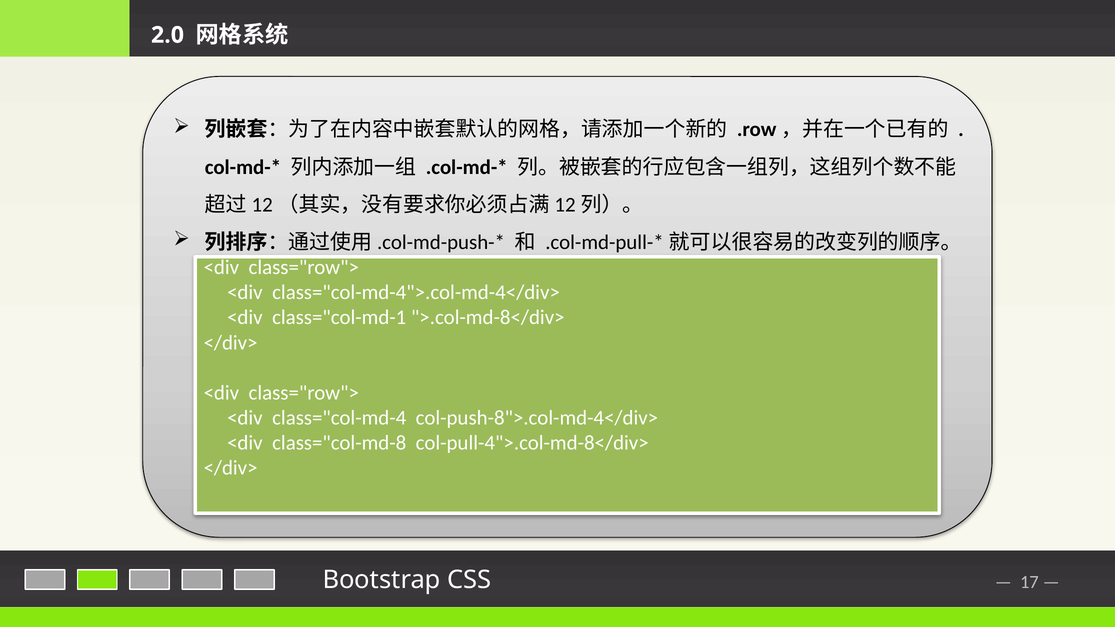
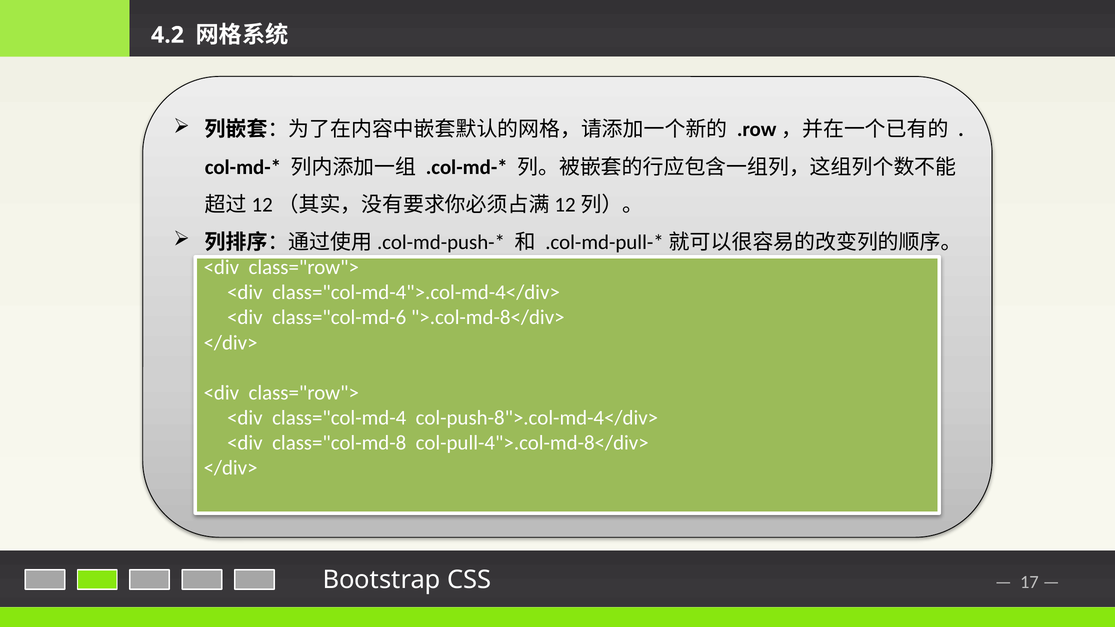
2.0: 2.0 -> 4.2 (167, 35)
class="col-md-1: class="col-md-1 -> class="col-md-6 (339, 318)
